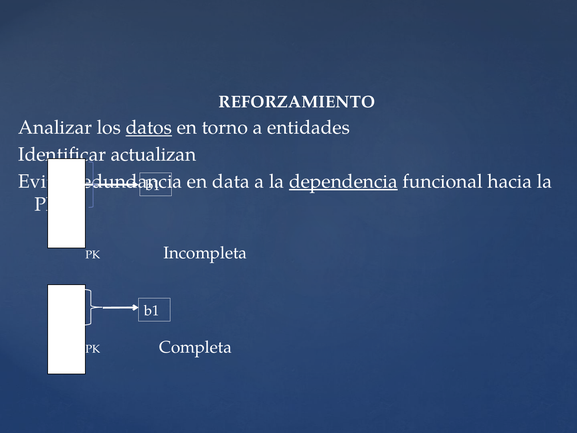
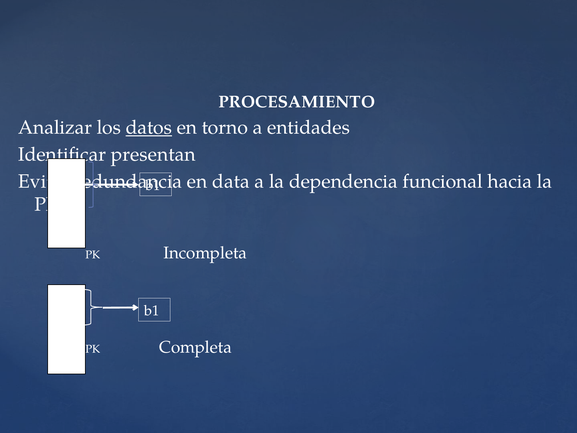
REFORZAMIENTO: REFORZAMIENTO -> PROCESAMIENTO (297, 102)
actualizan: actualizan -> presentan (153, 154)
dependencia underline: present -> none (343, 181)
